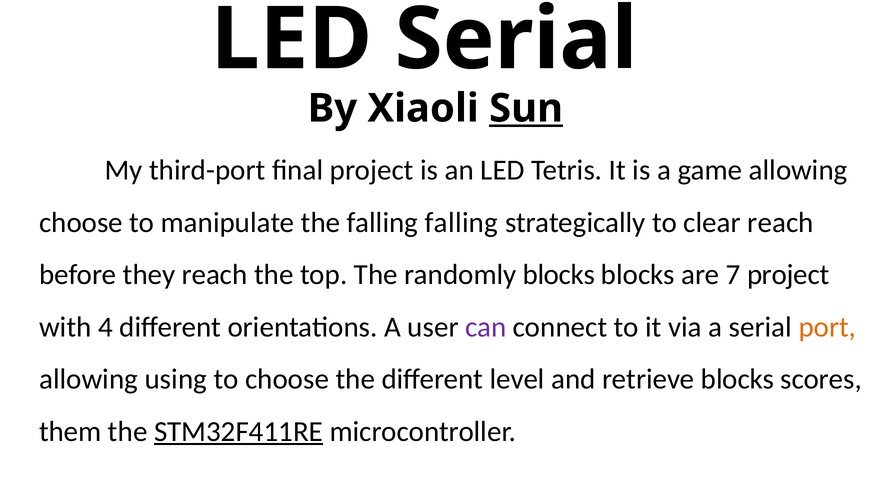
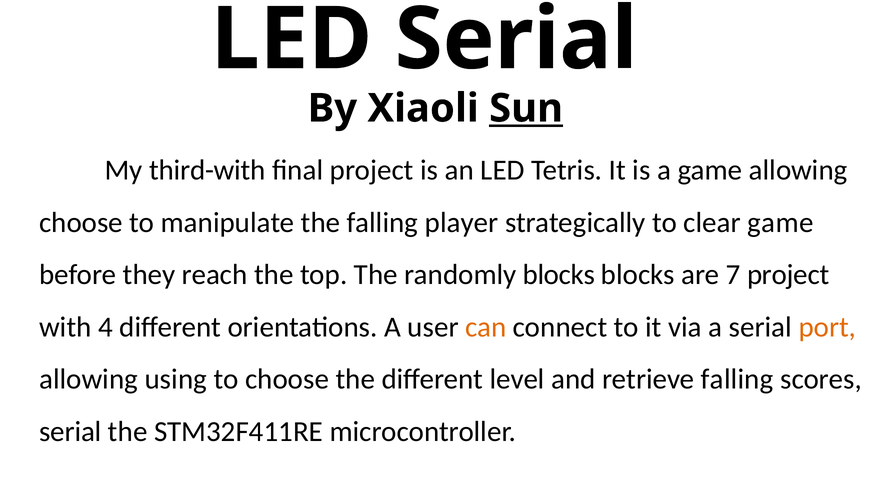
third-port: third-port -> third-with (207, 170)
falling falling: falling -> player (462, 222)
clear reach: reach -> game (781, 222)
can colour: purple -> orange (486, 327)
retrieve blocks: blocks -> falling (737, 379)
them: them -> serial (70, 431)
STM32F411RE underline: present -> none (238, 431)
